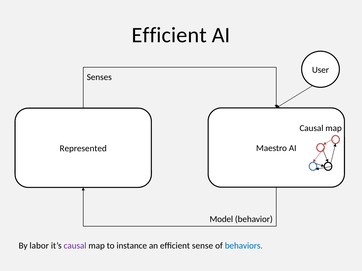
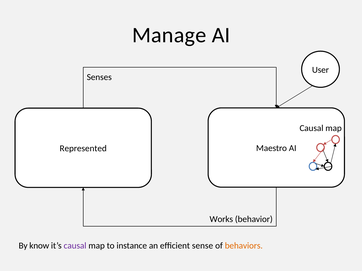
Efficient: Efficient -> Manage (169, 35)
Model: Model -> Works (221, 219)
labor: labor -> know (39, 246)
behaviors colour: blue -> orange (244, 246)
